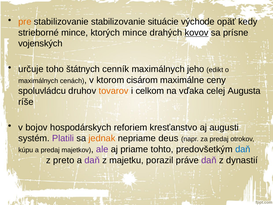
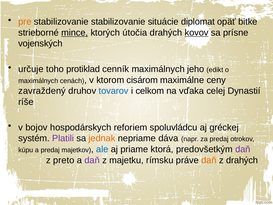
východe: východe -> diplomat (198, 22)
kedy: kedy -> bitke (248, 22)
mince underline: none -> present (75, 33)
ktorých mince: mince -> útočia (135, 33)
štátnych: štátnych -> protiklad (83, 69)
spoluvládcu: spoluvládcu -> zavraždený (42, 91)
tovarov colour: orange -> blue (114, 91)
Augusta: Augusta -> Dynastií (244, 91)
kresťanstvo: kresťanstvo -> spoluvládcu (174, 127)
augusti: augusti -> gréckej (224, 127)
deus: deus -> dáva (168, 138)
ale colour: purple -> blue (102, 149)
tohto: tohto -> ktorá (162, 149)
daň colour: blue -> purple (243, 149)
porazil: porazil -> rímsku (160, 160)
daň colour: purple -> orange (209, 160)
z dynastií: dynastií -> drahých (242, 160)
